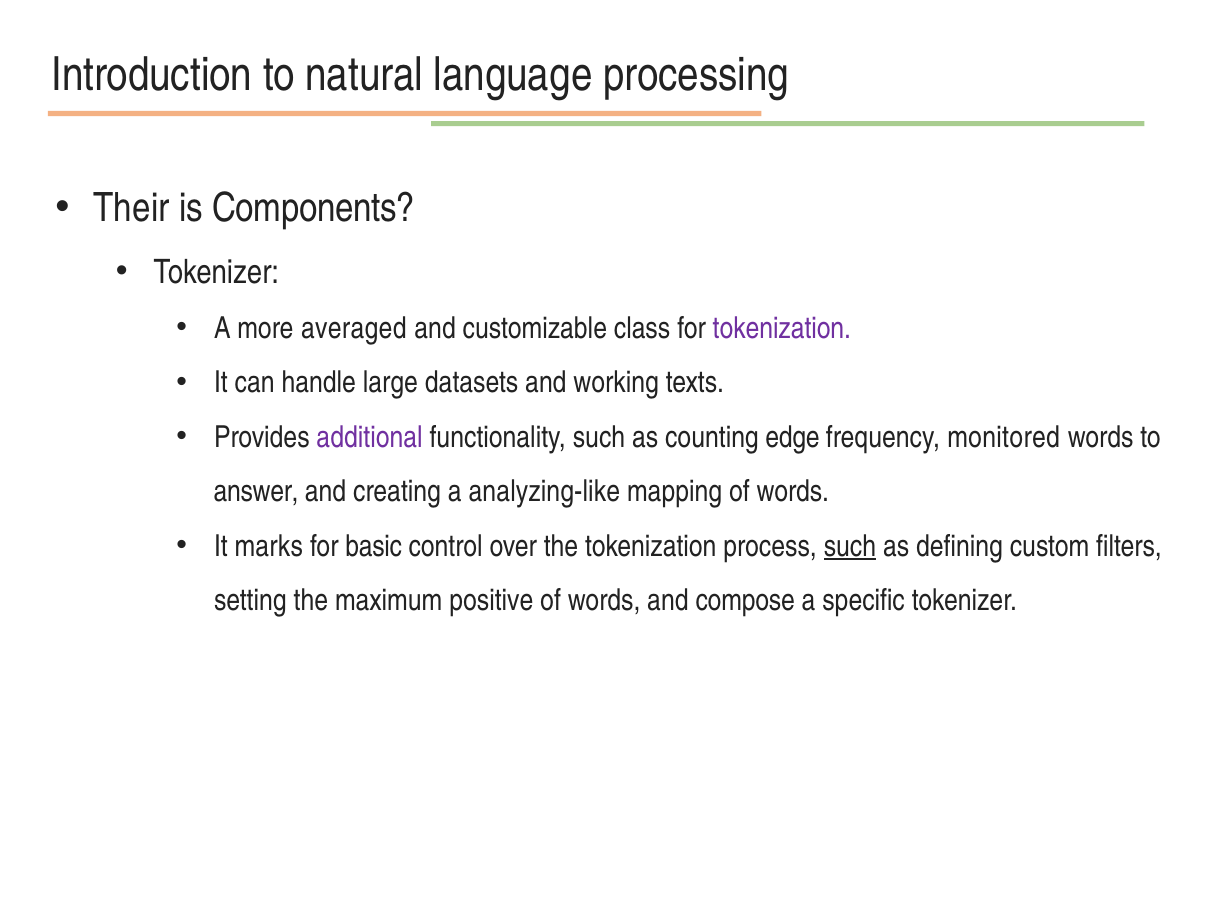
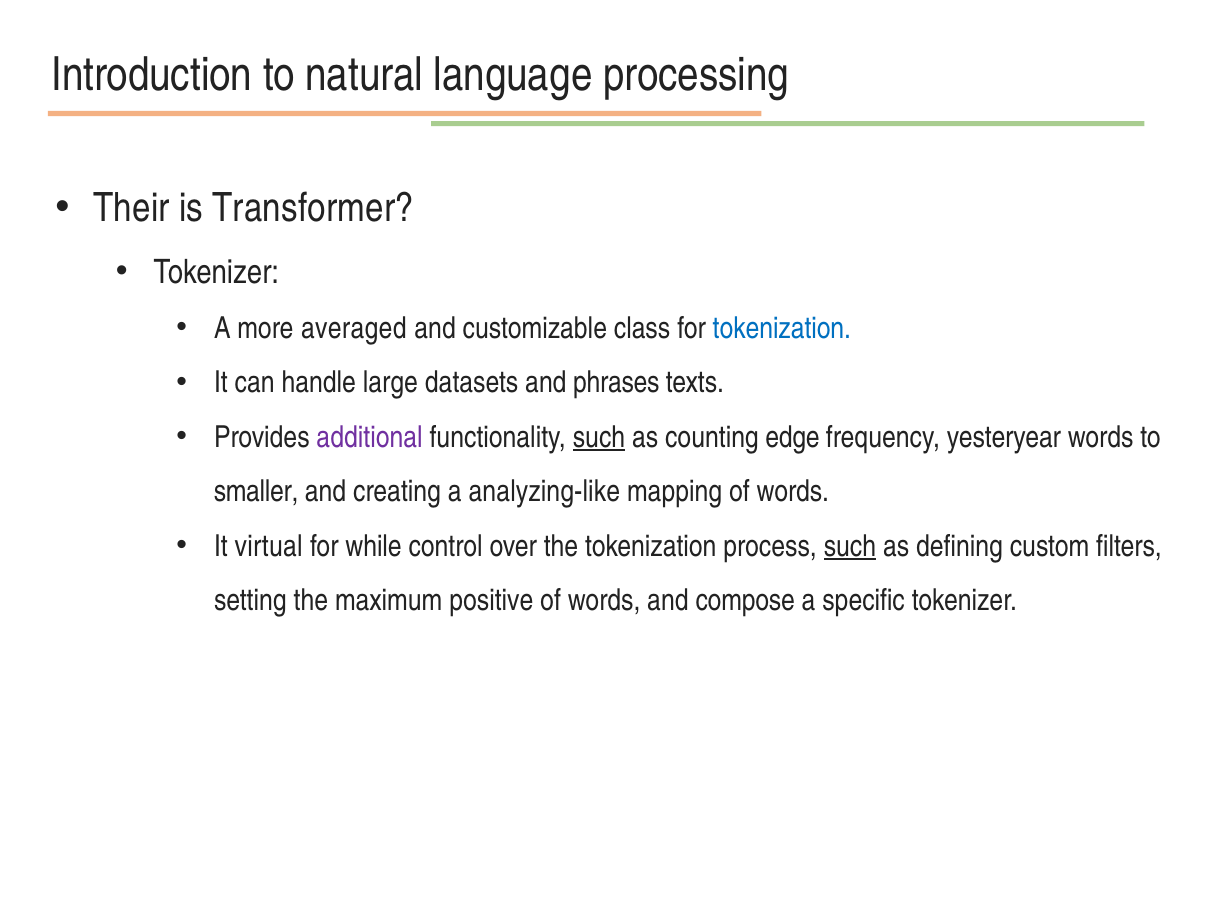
Components: Components -> Transformer (313, 208)
tokenization colour: purple -> blue (782, 328)
working: working -> phrases (616, 383)
such underline: none -> present (599, 437)
monitored: monitored -> yesteryear (1004, 437)
answer: answer -> smaller (256, 492)
marks: marks -> virtual (269, 546)
basic: basic -> while (374, 546)
